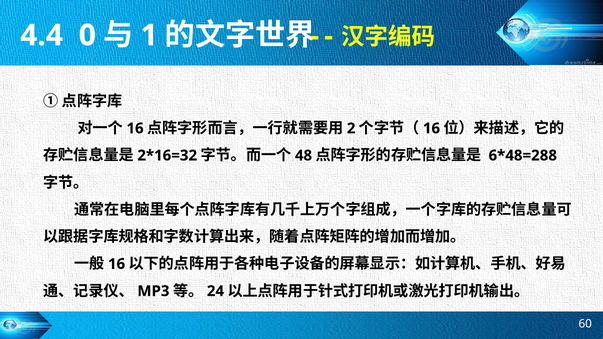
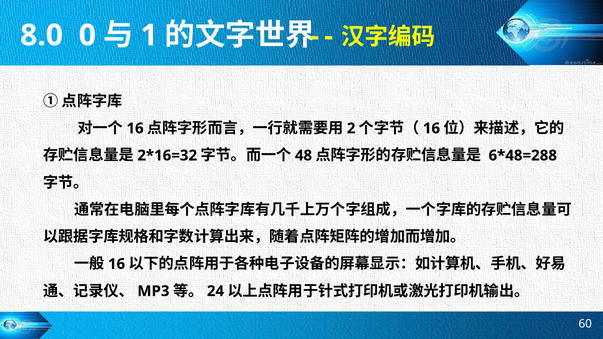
4.4: 4.4 -> 8.0 (42, 35)
